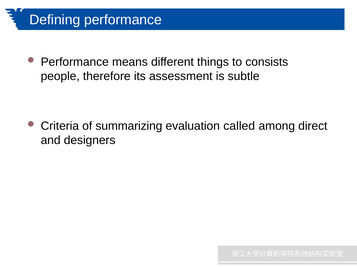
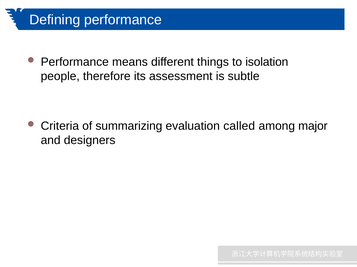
consists: consists -> isolation (267, 62)
direct: direct -> major (313, 126)
